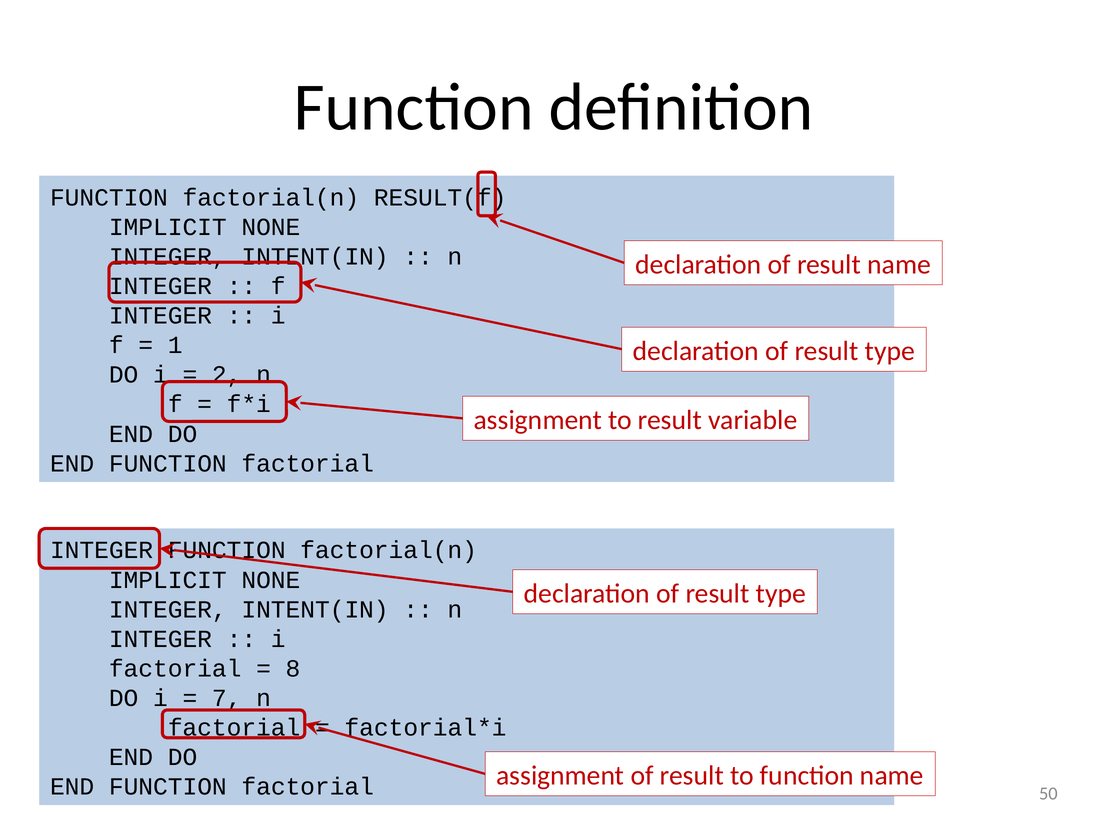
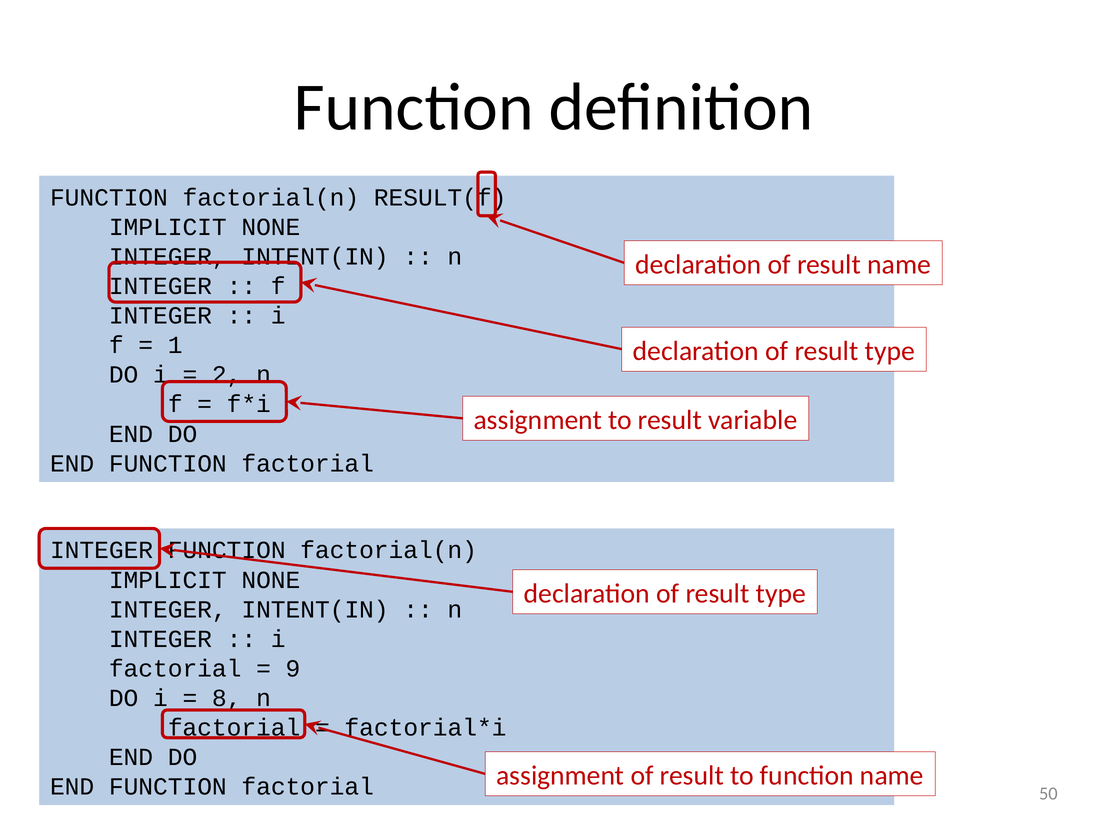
8: 8 -> 9 (293, 669)
7: 7 -> 8 (227, 698)
